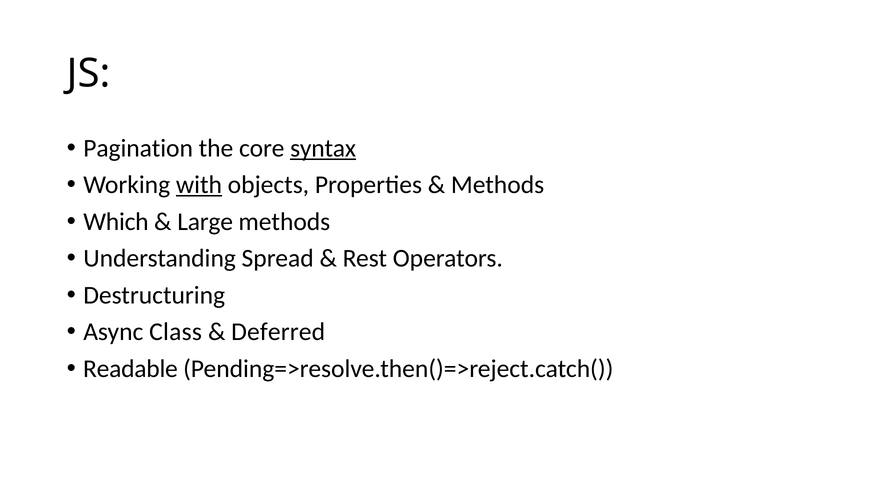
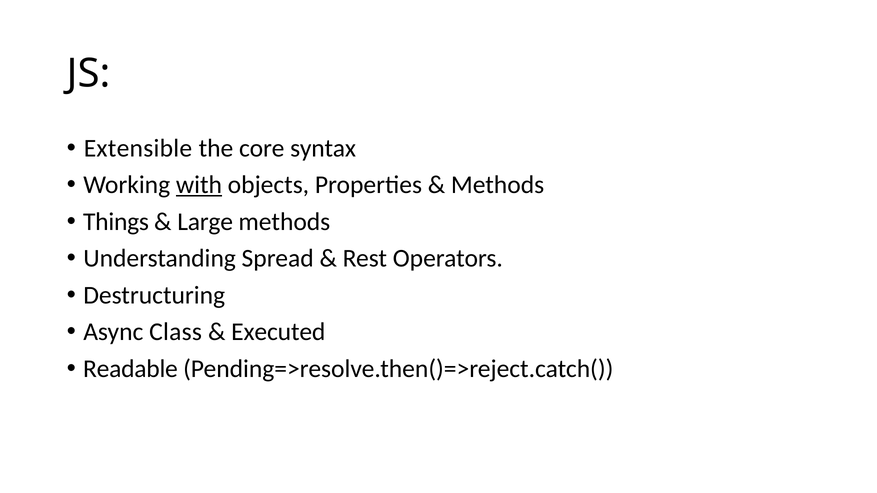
Pagination: Pagination -> Extensible (138, 148)
syntax underline: present -> none (323, 148)
Which: Which -> Things (116, 222)
Deferred: Deferred -> Executed (278, 332)
